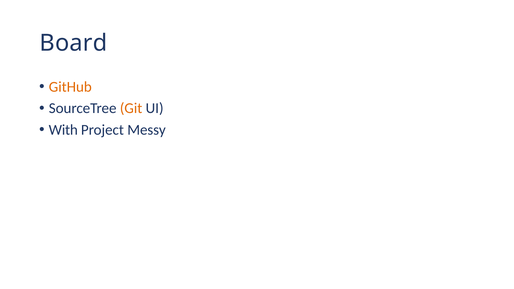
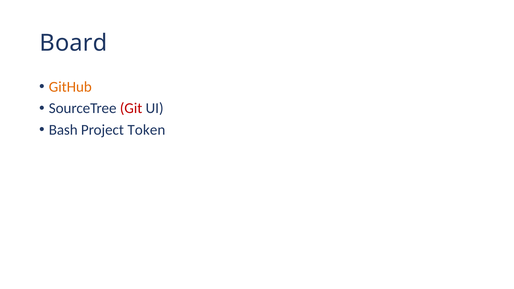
Git colour: orange -> red (131, 108)
With: With -> Bash (63, 130)
Messy: Messy -> Token (146, 130)
